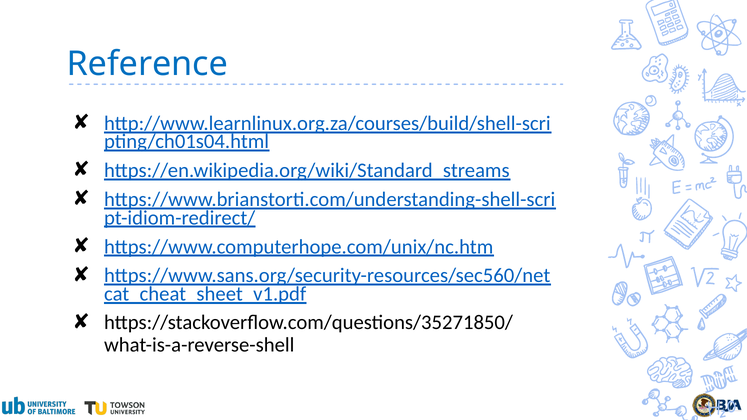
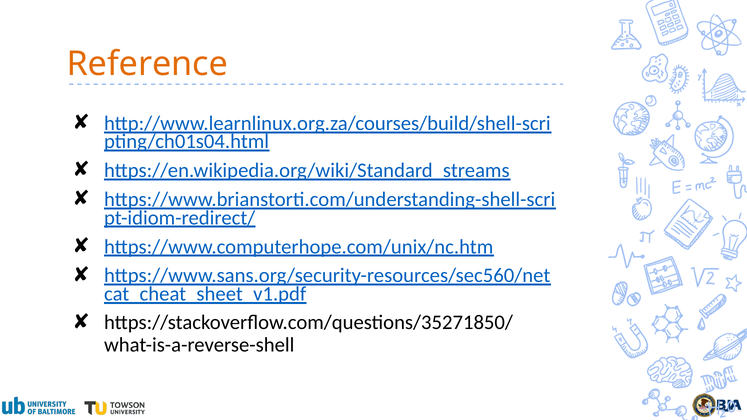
Reference colour: blue -> orange (147, 64)
